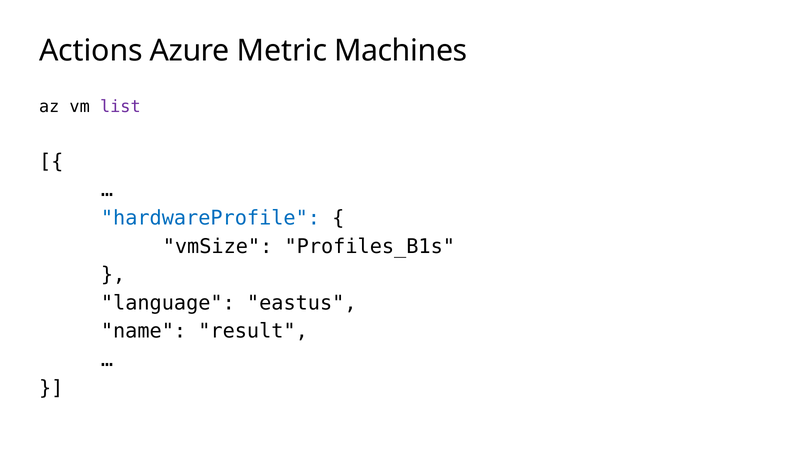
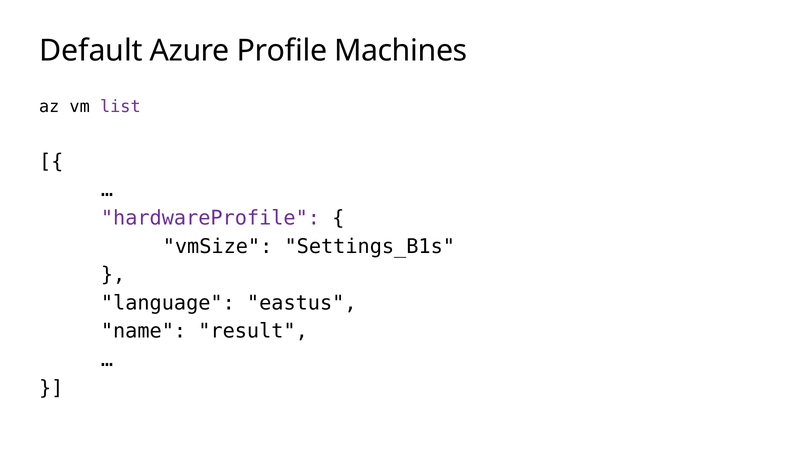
Actions: Actions -> Default (91, 51)
Metric: Metric -> Profile (282, 51)
hardwareProfile colour: blue -> purple (210, 218)
Profiles_B1s: Profiles_B1s -> Settings_B1s (370, 246)
